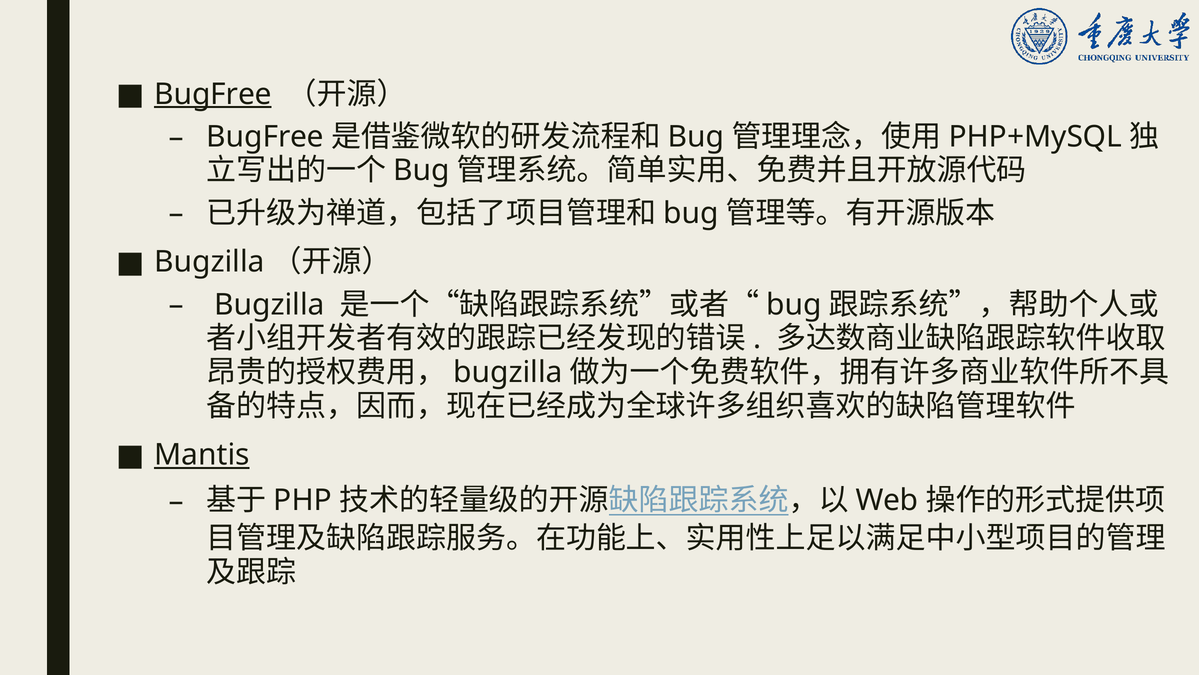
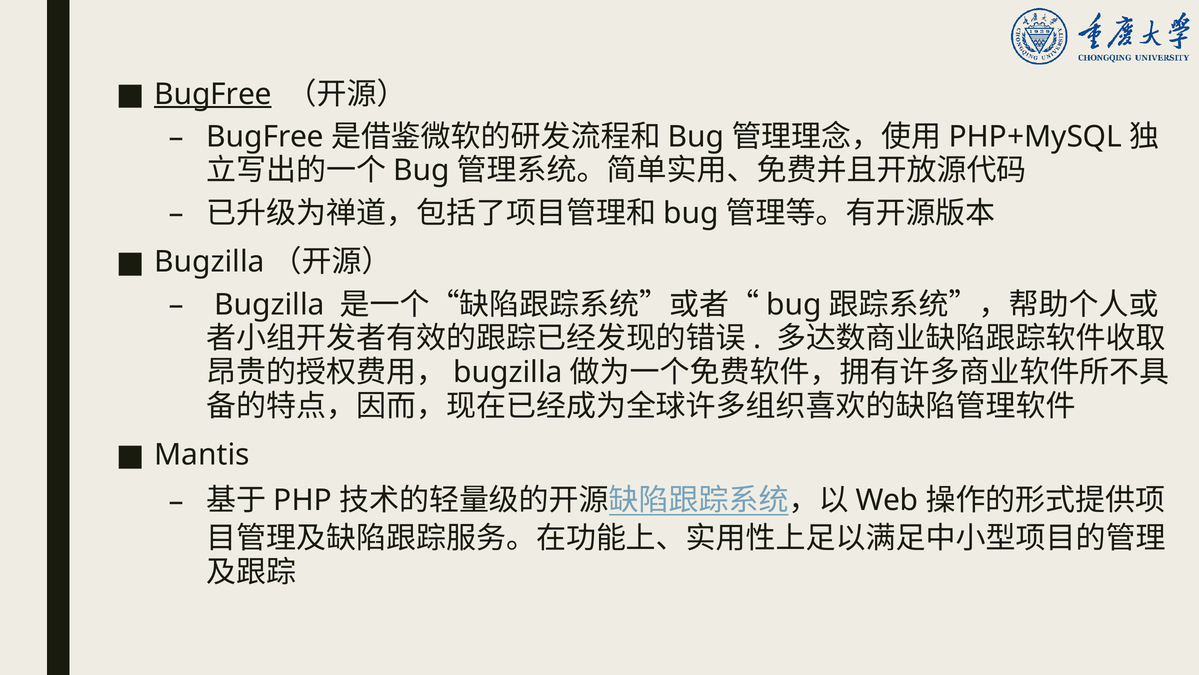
Mantis underline: present -> none (202, 455)
